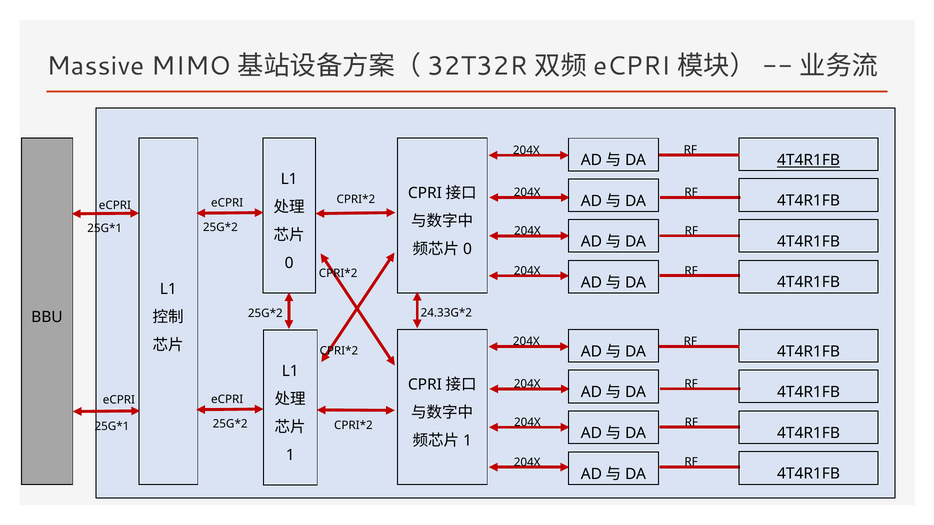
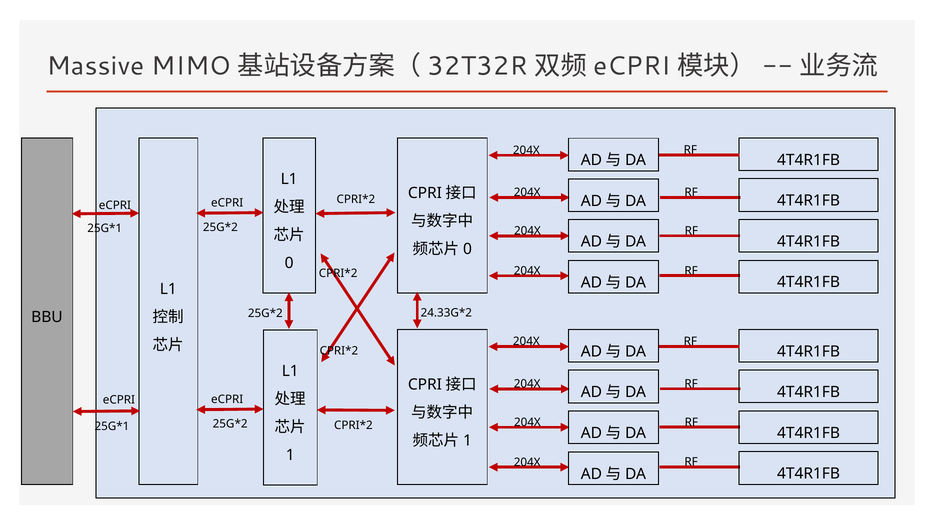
4T4R1FB underline: present -> none (809, 160)
